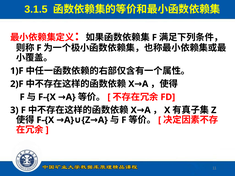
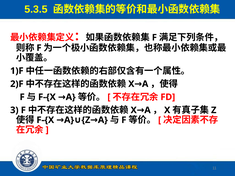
3.1.5: 3.1.5 -> 5.3.5 (36, 9)
